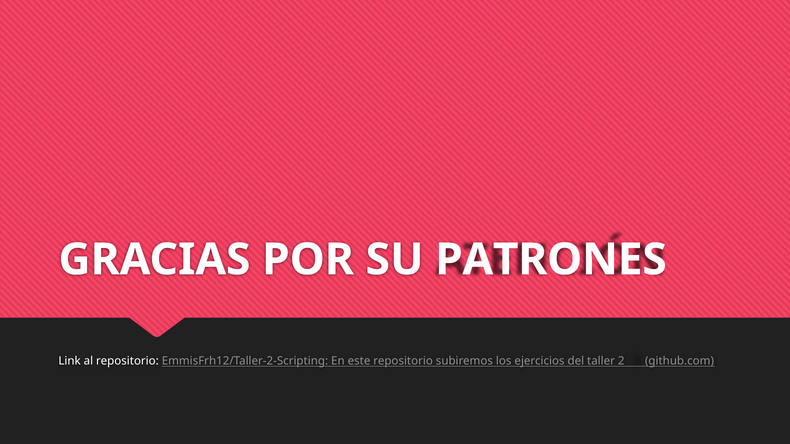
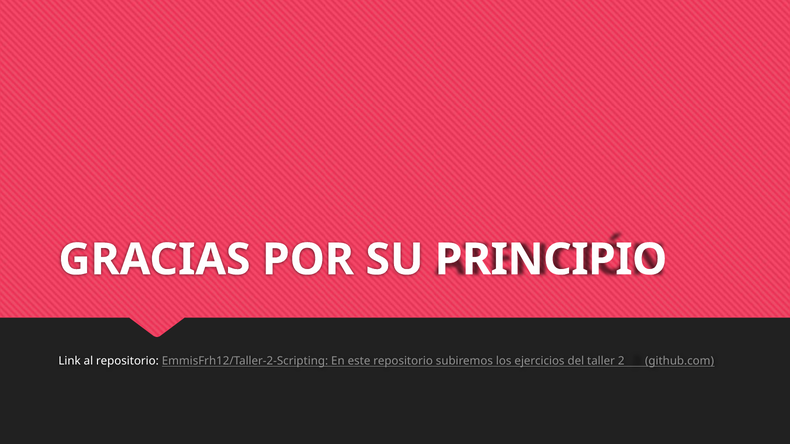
PATRONES: PATRONES -> PRINCIPIO (551, 260)
